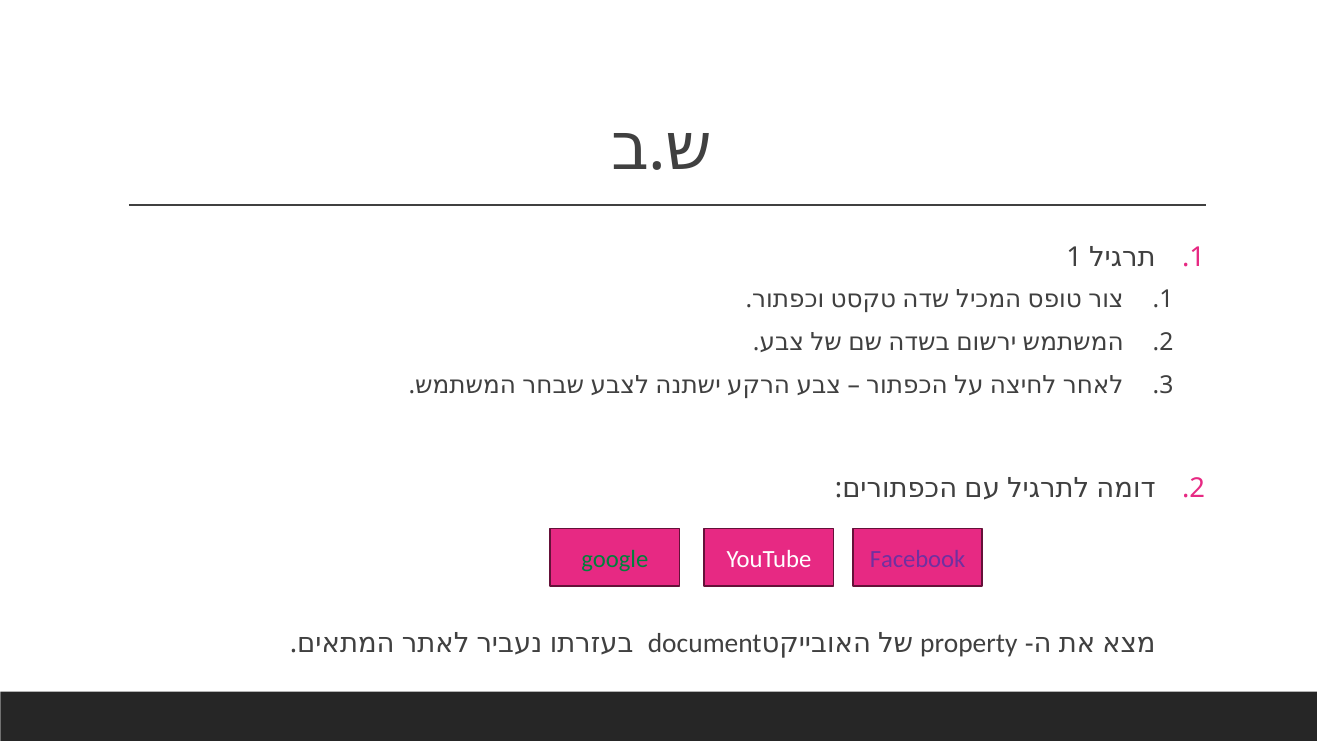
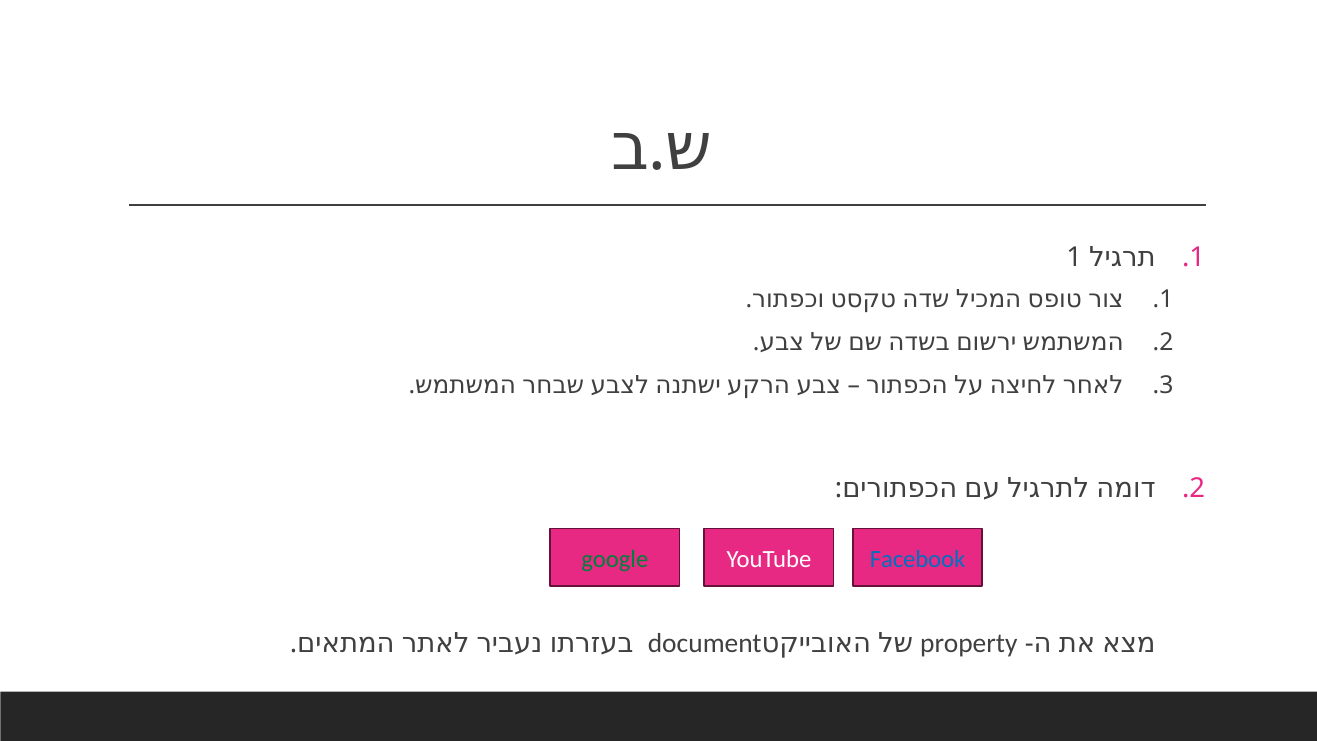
Facebook colour: purple -> blue (918, 559)
